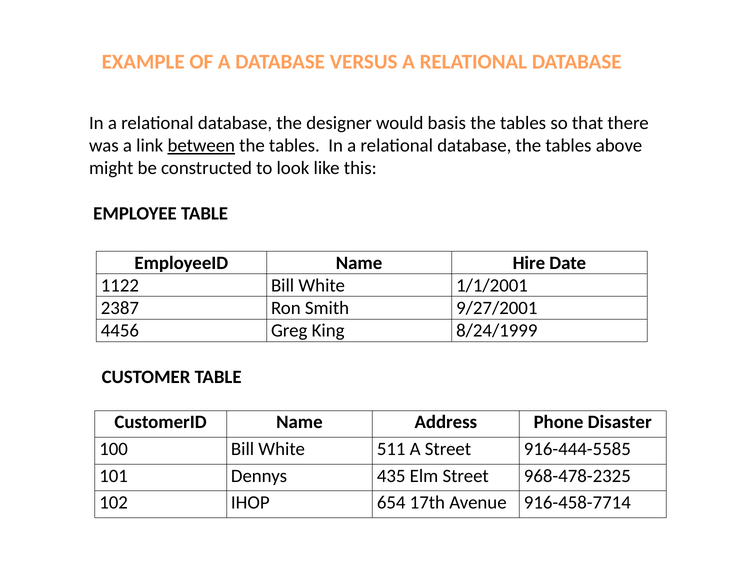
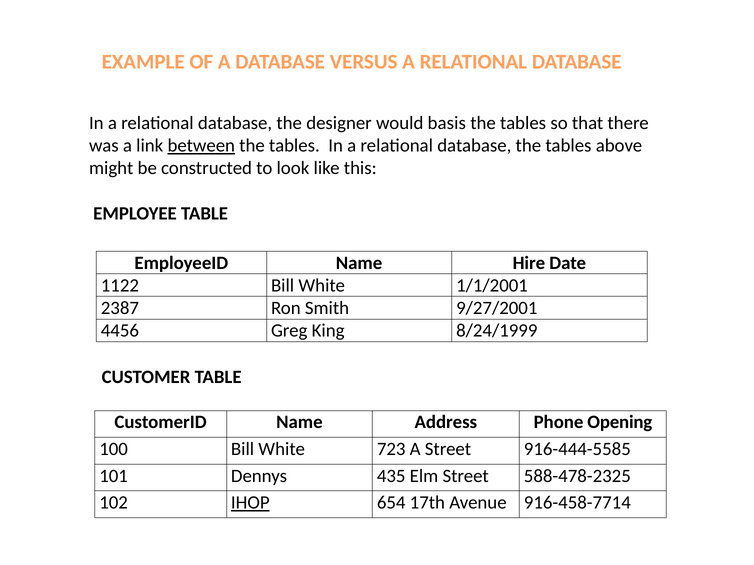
Disaster: Disaster -> Opening (620, 423)
511: 511 -> 723 (391, 449)
968-478-2325: 968-478-2325 -> 588-478-2325 (577, 476)
IHOP underline: none -> present (250, 503)
